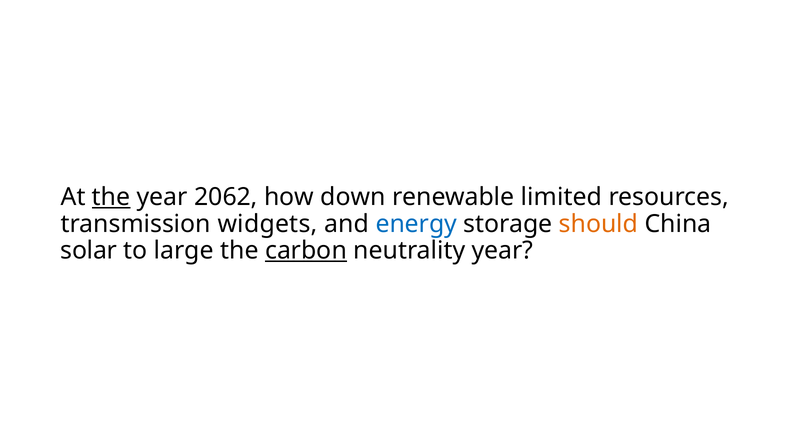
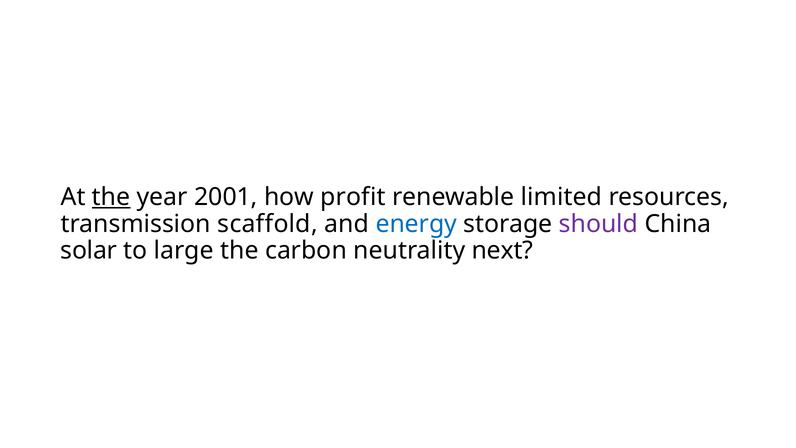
2062: 2062 -> 2001 (226, 197)
down: down -> profit (353, 197)
widgets: widgets -> scaffold (268, 224)
should colour: orange -> purple (598, 224)
carbon underline: present -> none (306, 251)
neutrality year: year -> next (502, 251)
